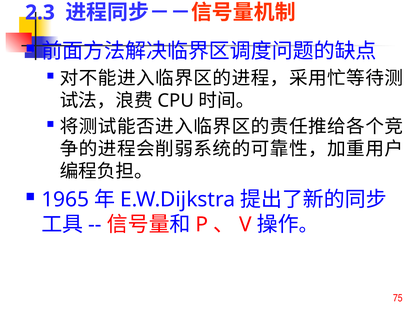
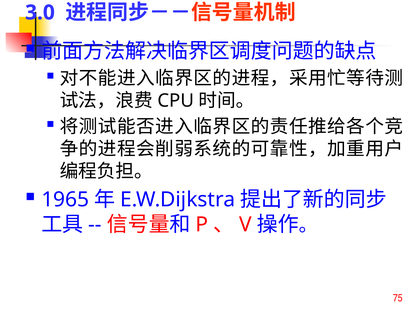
2.3: 2.3 -> 3.0 (40, 13)
